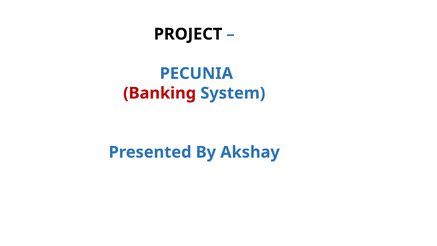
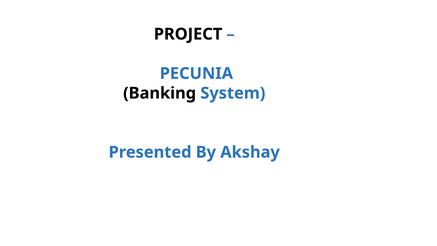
Banking colour: red -> black (160, 93)
